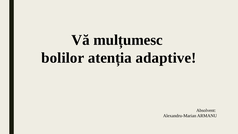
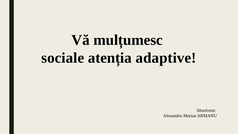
bolilor: bolilor -> sociale (63, 58)
